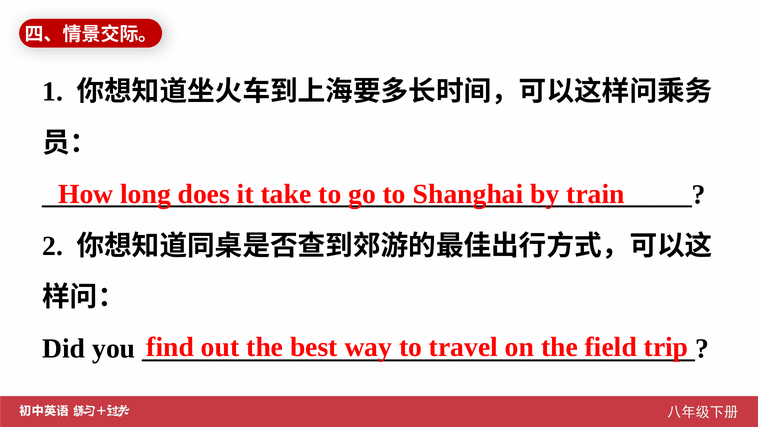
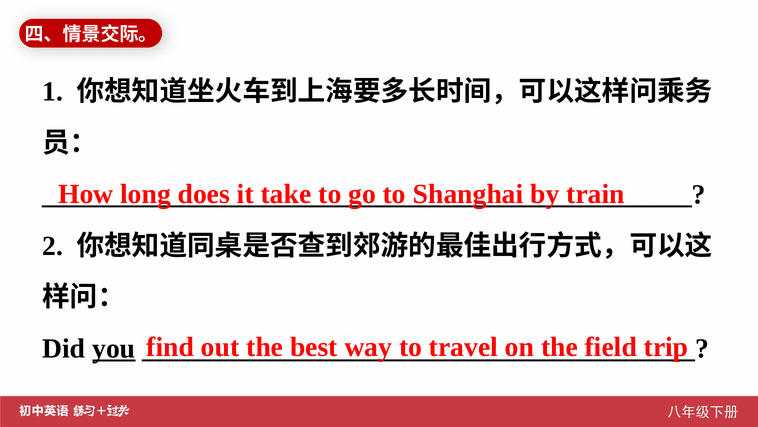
you underline: none -> present (114, 348)
